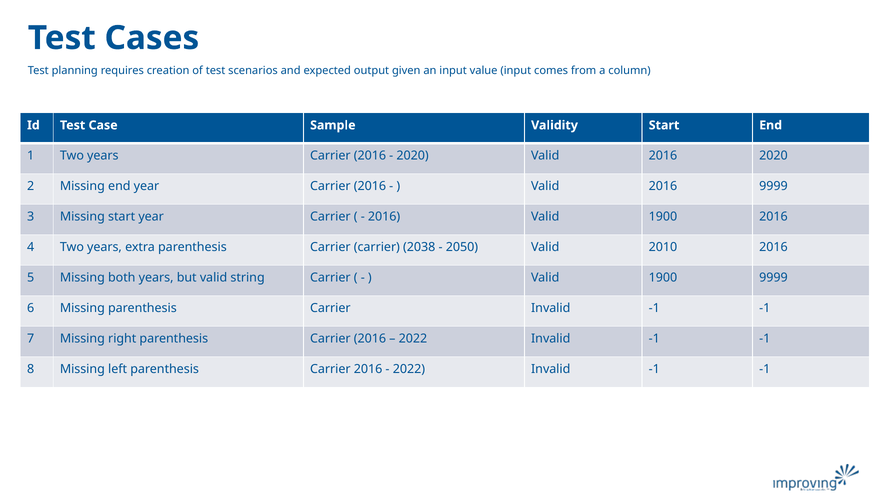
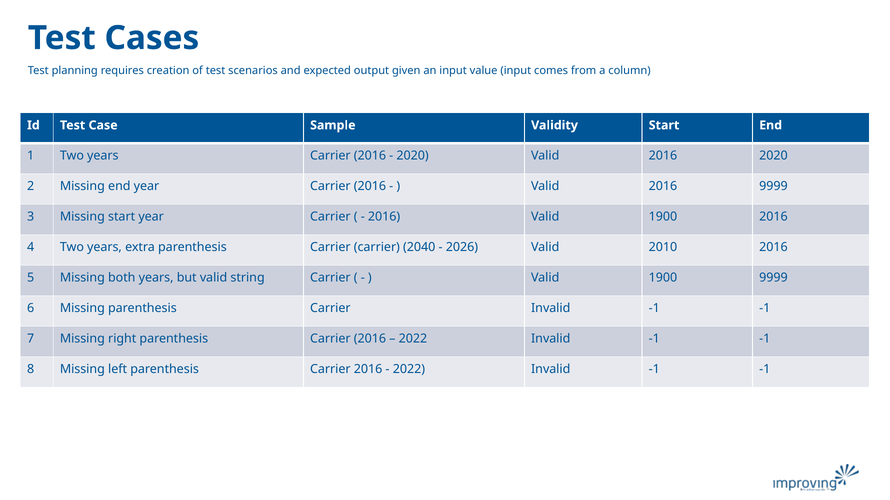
2038: 2038 -> 2040 (419, 248)
2050: 2050 -> 2026 (462, 248)
